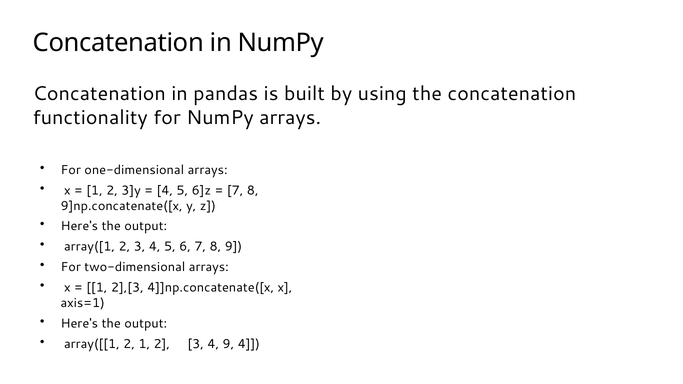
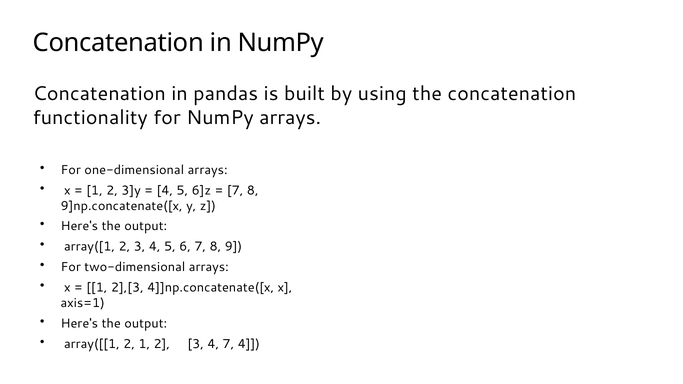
4 9: 9 -> 7 (228, 344)
